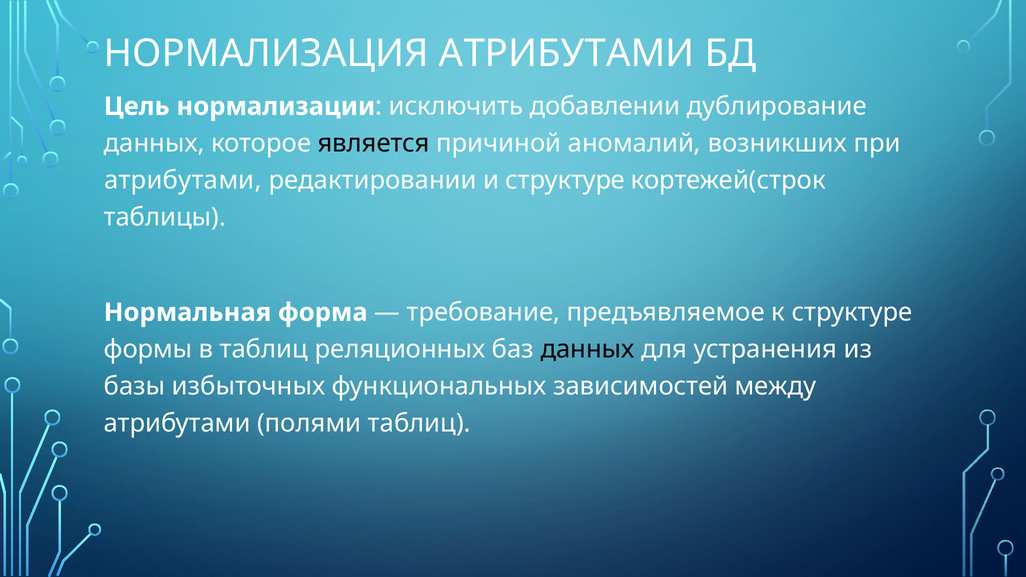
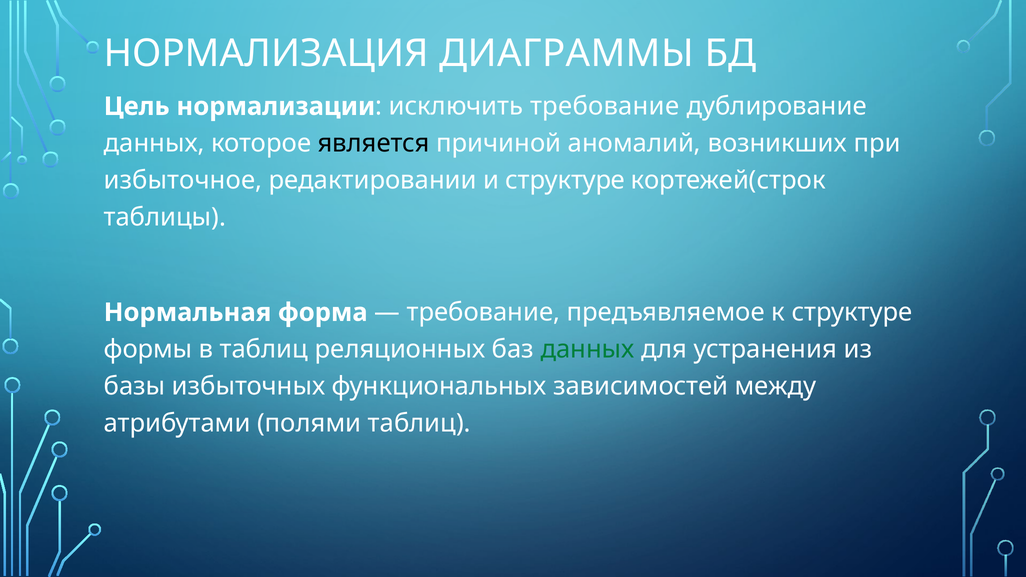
НОРМАЛИЗАЦИЯ АТРИБУТАМИ: АТРИБУТАМИ -> ДИАГРАММЫ (567, 53)
исключить добавлении: добавлении -> требование (605, 106)
атрибутами: атрибутами -> избыточное (183, 180)
данных colour: black -> green (588, 349)
